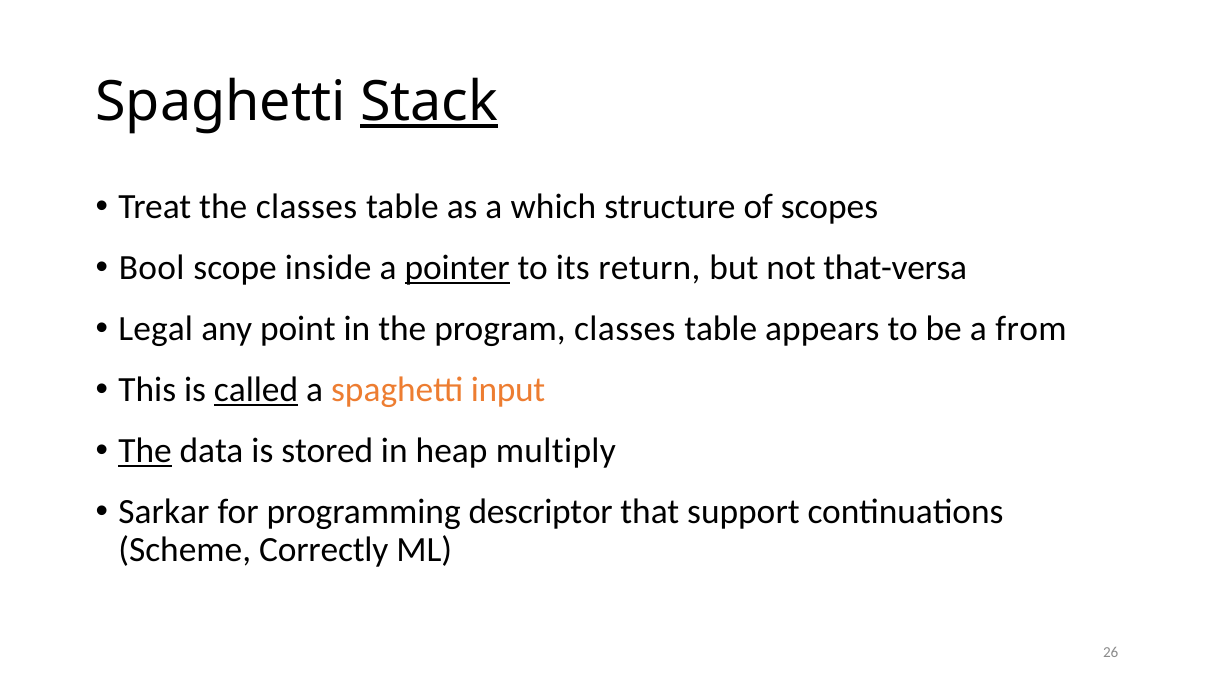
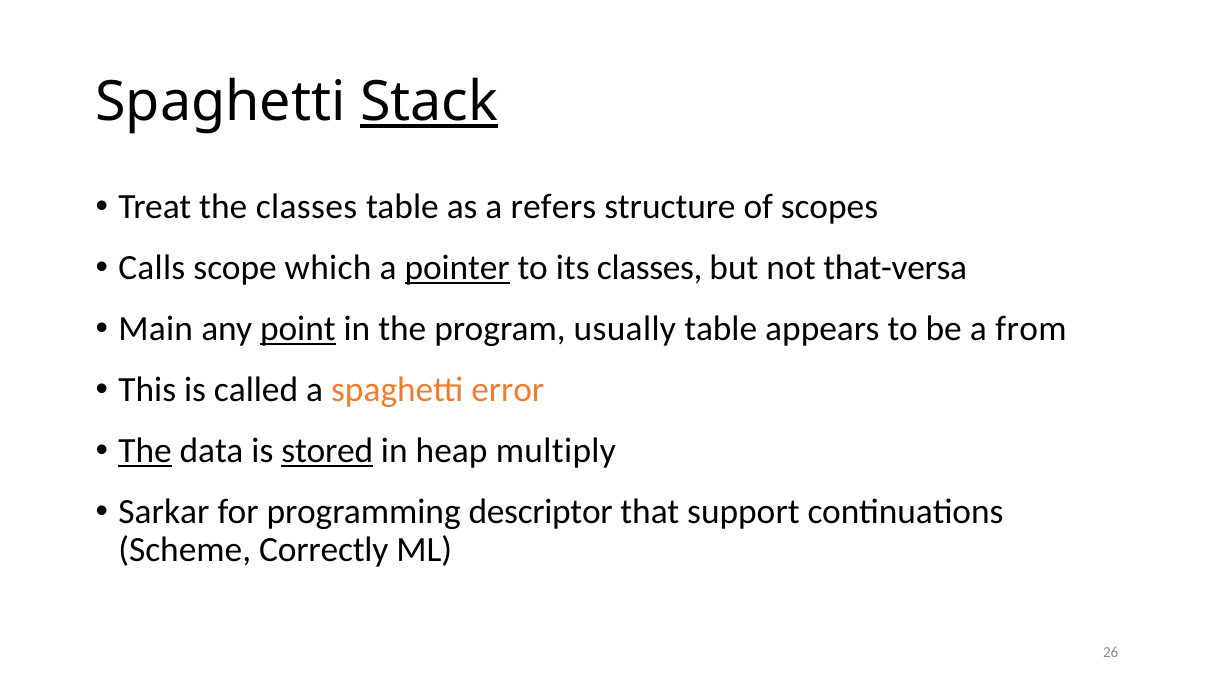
which: which -> refers (553, 207)
Bool: Bool -> Calls (152, 268)
inside: inside -> which (328, 268)
its return: return -> classes (650, 268)
Legal: Legal -> Main (156, 329)
point underline: none -> present (298, 329)
program classes: classes -> usually (625, 329)
called underline: present -> none (256, 390)
input: input -> error (508, 390)
stored underline: none -> present (327, 451)
